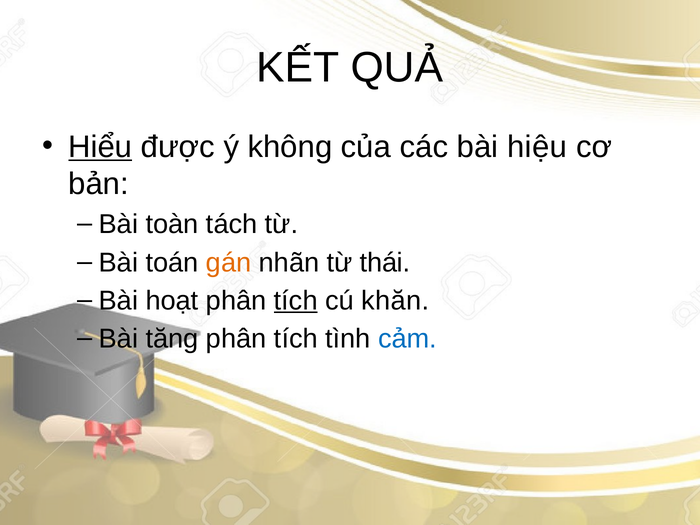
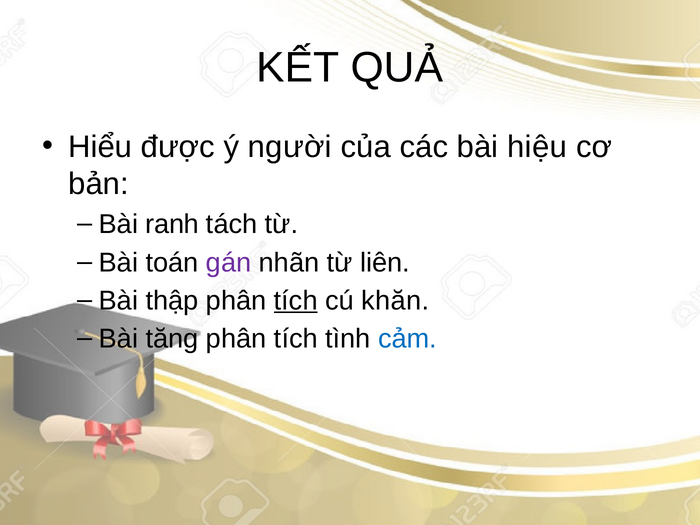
Hiểu underline: present -> none (100, 147)
không: không -> người (290, 147)
toàn: toàn -> ranh (172, 224)
gán colour: orange -> purple (229, 263)
thái: thái -> liên (385, 263)
hoạt: hoạt -> thập (172, 301)
